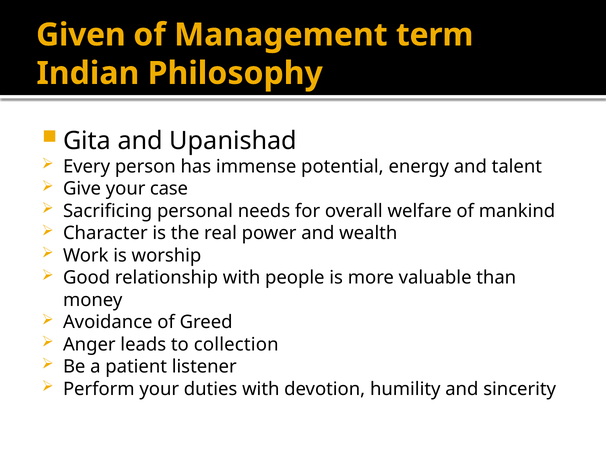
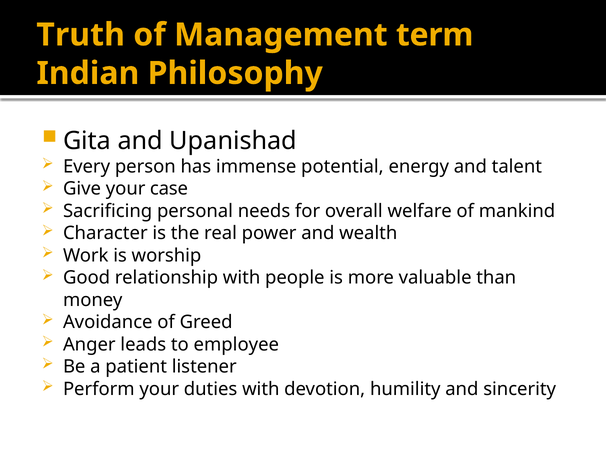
Given: Given -> Truth (81, 35)
collection: collection -> employee (236, 344)
